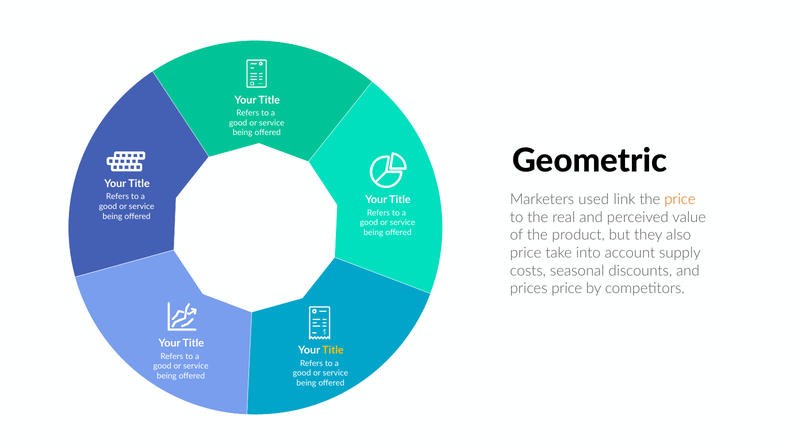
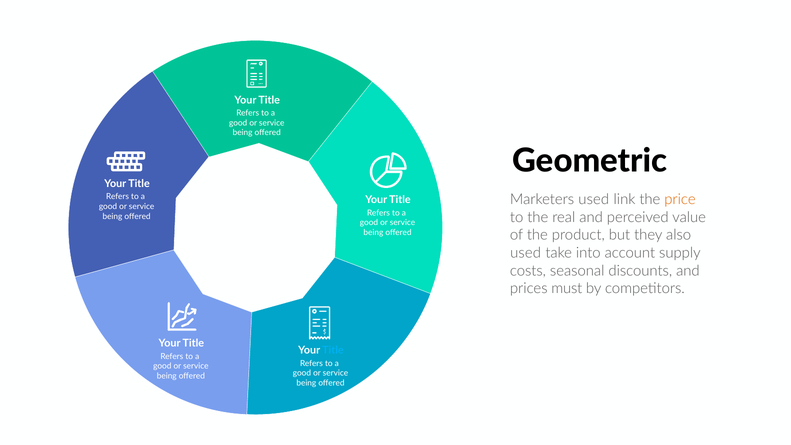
price: price -> used (526, 253)
prices price: price -> must (567, 288)
Title colour: yellow -> light blue (333, 350)
